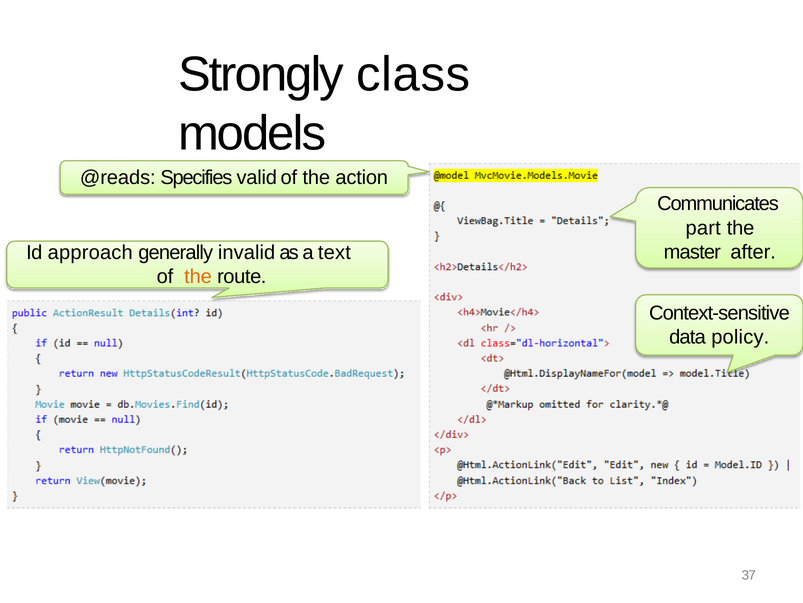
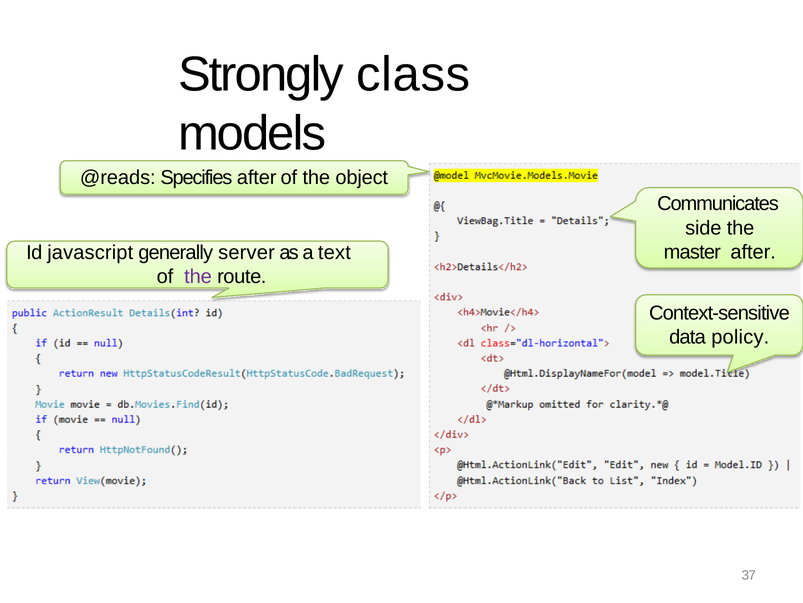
Specifies valid: valid -> after (257, 177)
action: action -> object (362, 177)
part: part -> side (703, 228)
approach: approach -> javascript (90, 252)
invalid: invalid -> server (247, 252)
the colour: orange -> purple (198, 276)
